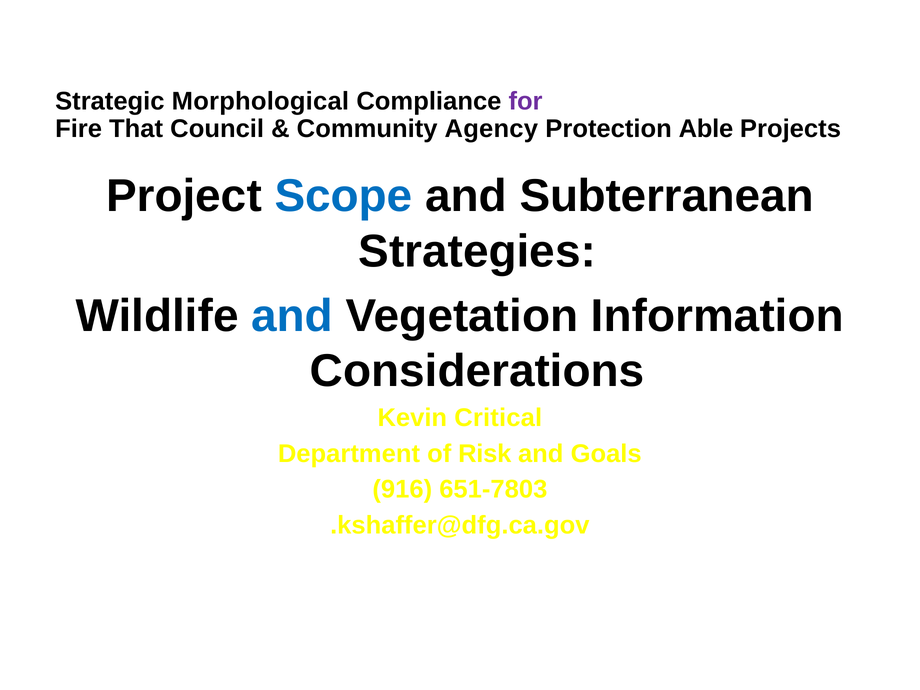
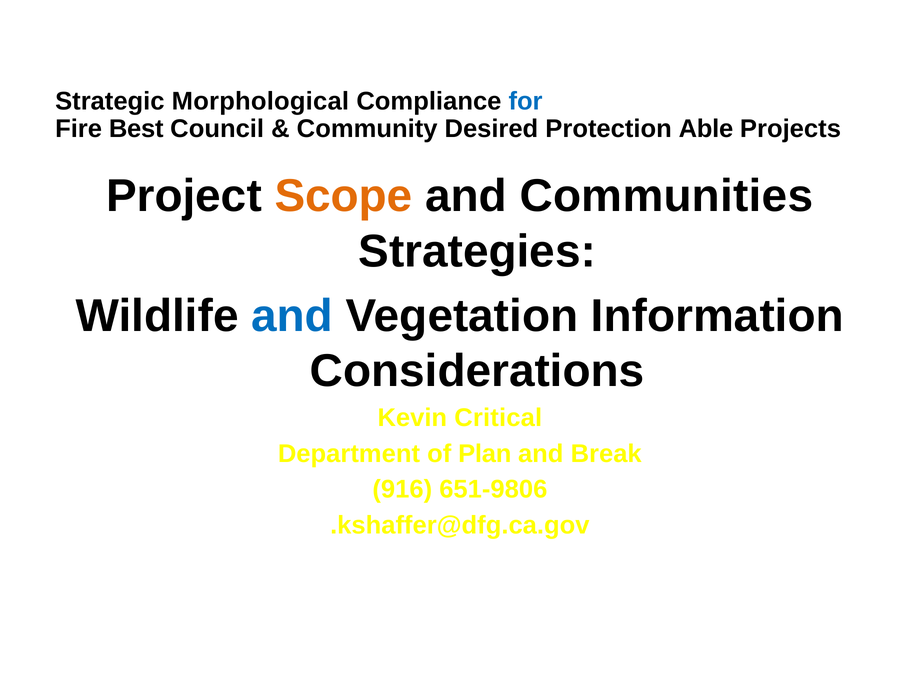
for colour: purple -> blue (526, 101)
That: That -> Best (136, 129)
Agency: Agency -> Desired (491, 129)
Scope colour: blue -> orange (344, 196)
Subterranean: Subterranean -> Communities (666, 196)
Risk: Risk -> Plan (485, 454)
Goals: Goals -> Break (606, 454)
651-7803: 651-7803 -> 651-9806 (493, 489)
